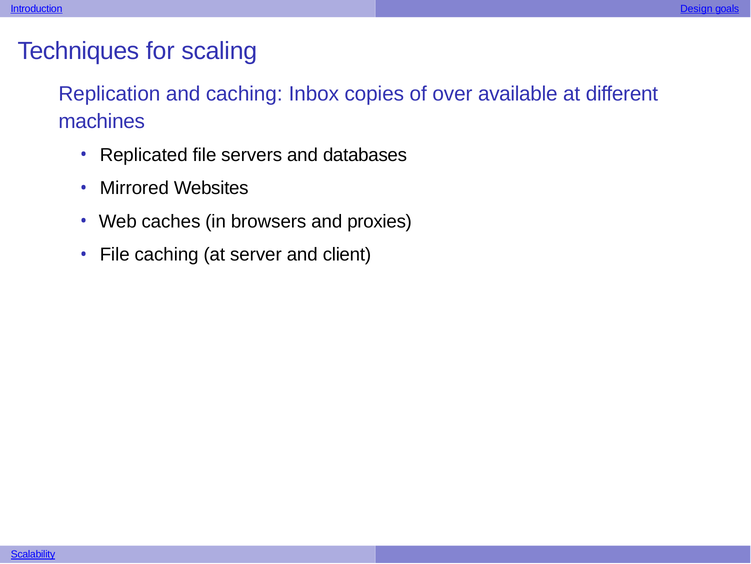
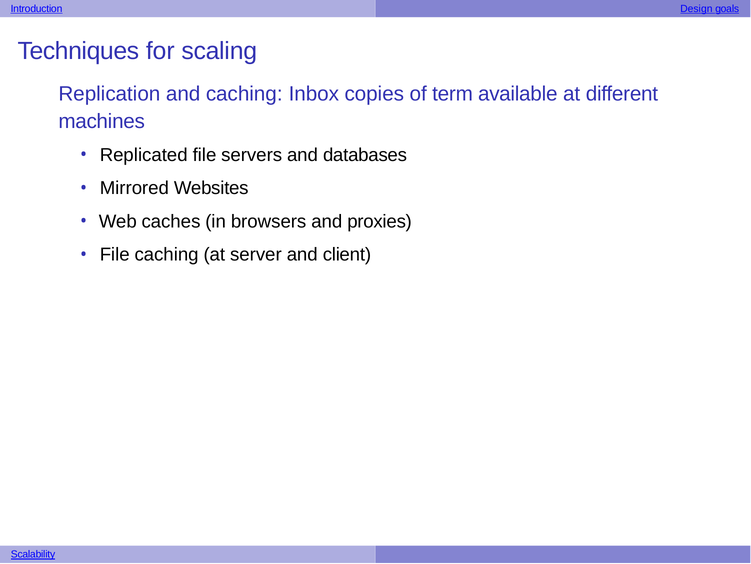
over: over -> term (453, 94)
